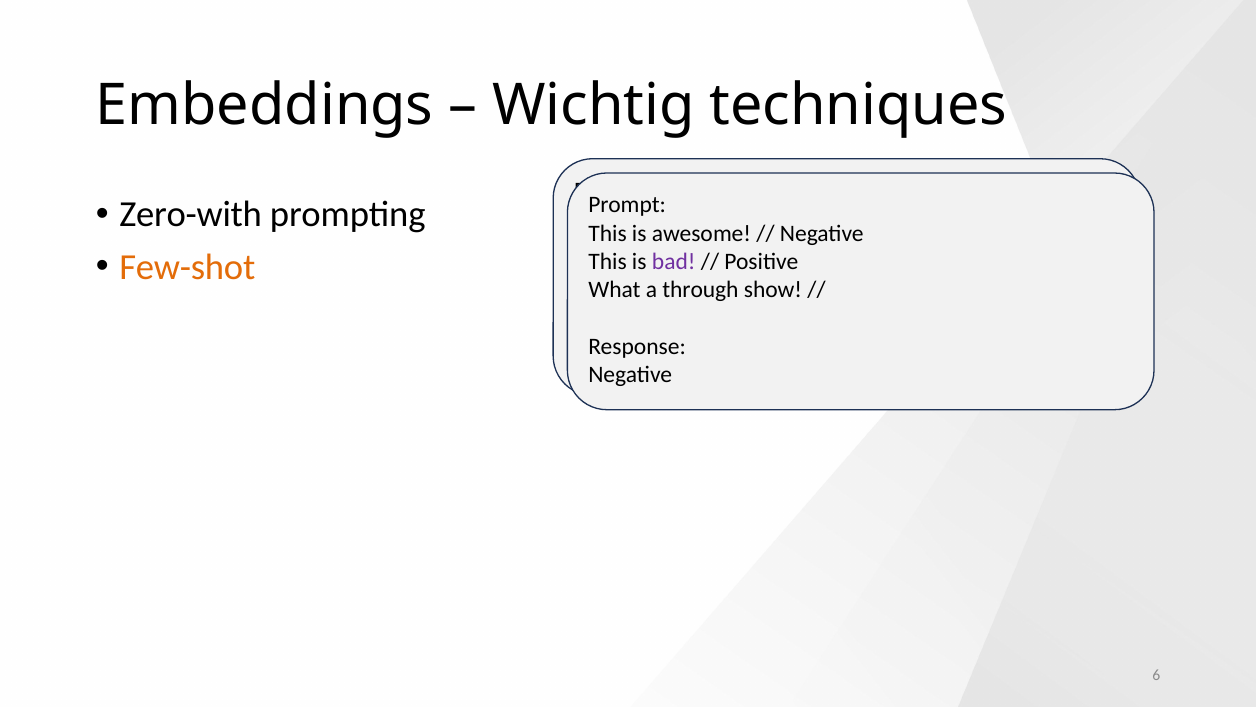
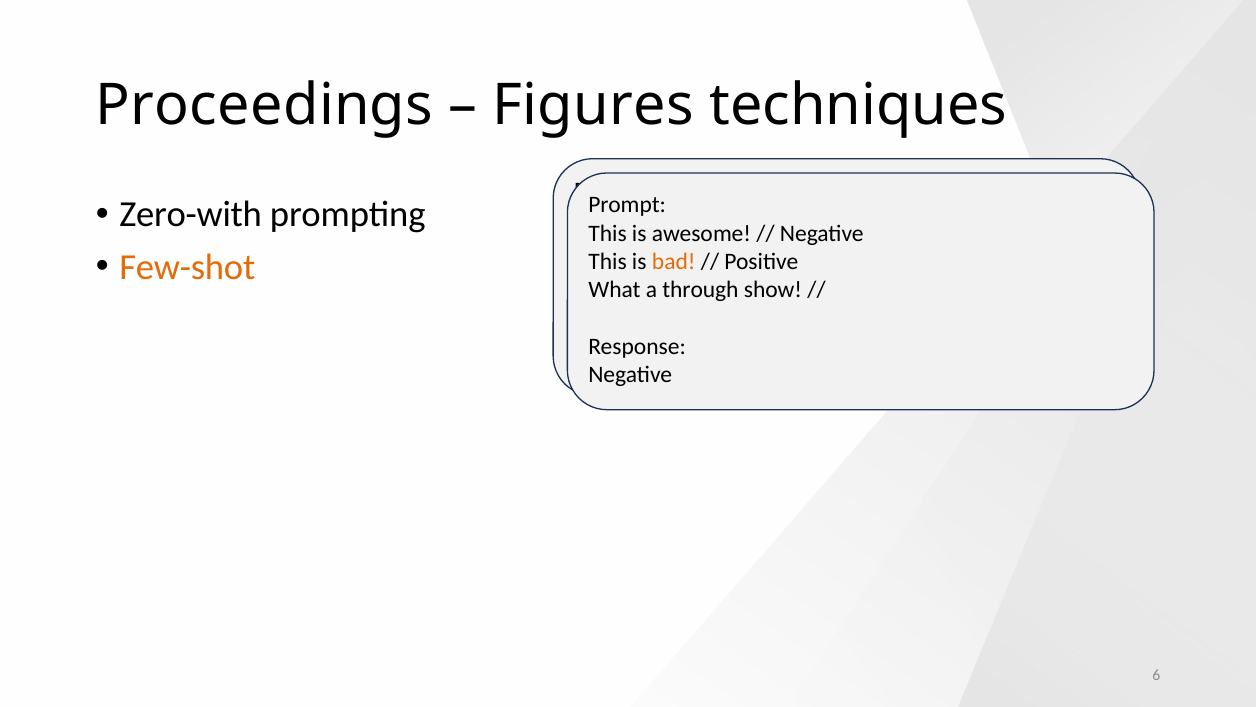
Embeddings: Embeddings -> Proceedings (264, 106)
Wichtig: Wichtig -> Figures (593, 106)
bad colour: purple -> orange (674, 261)
